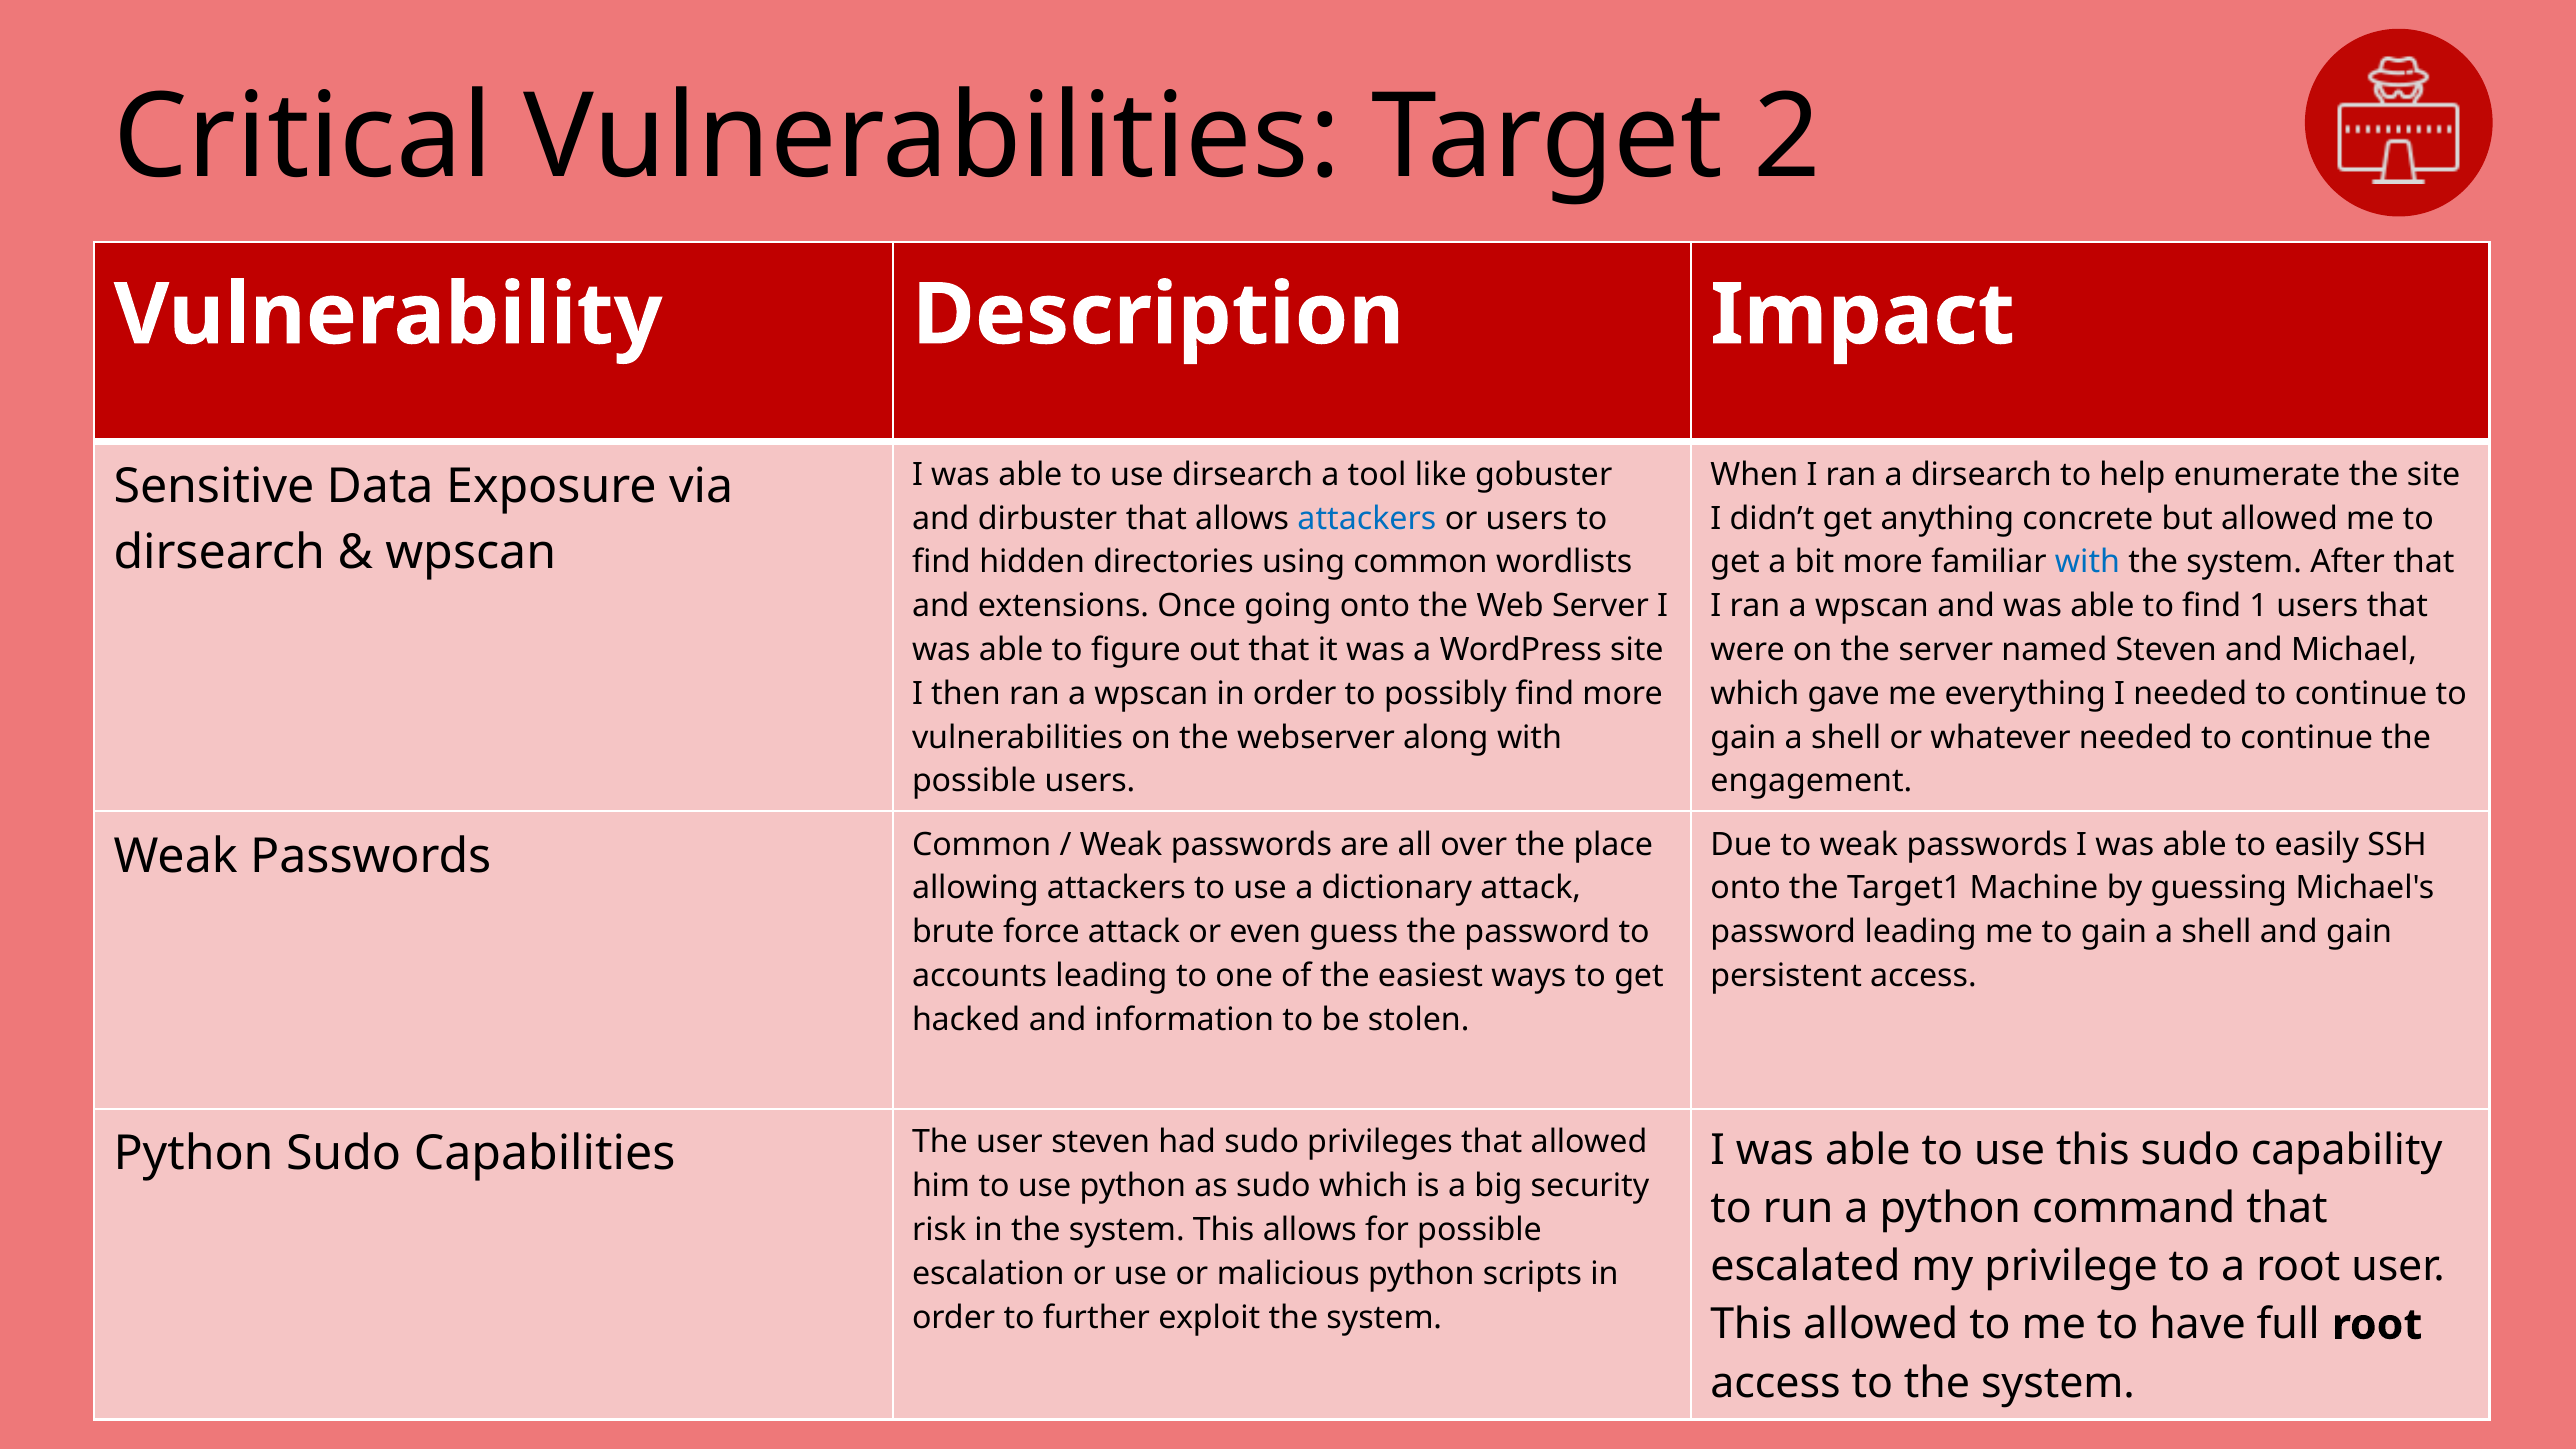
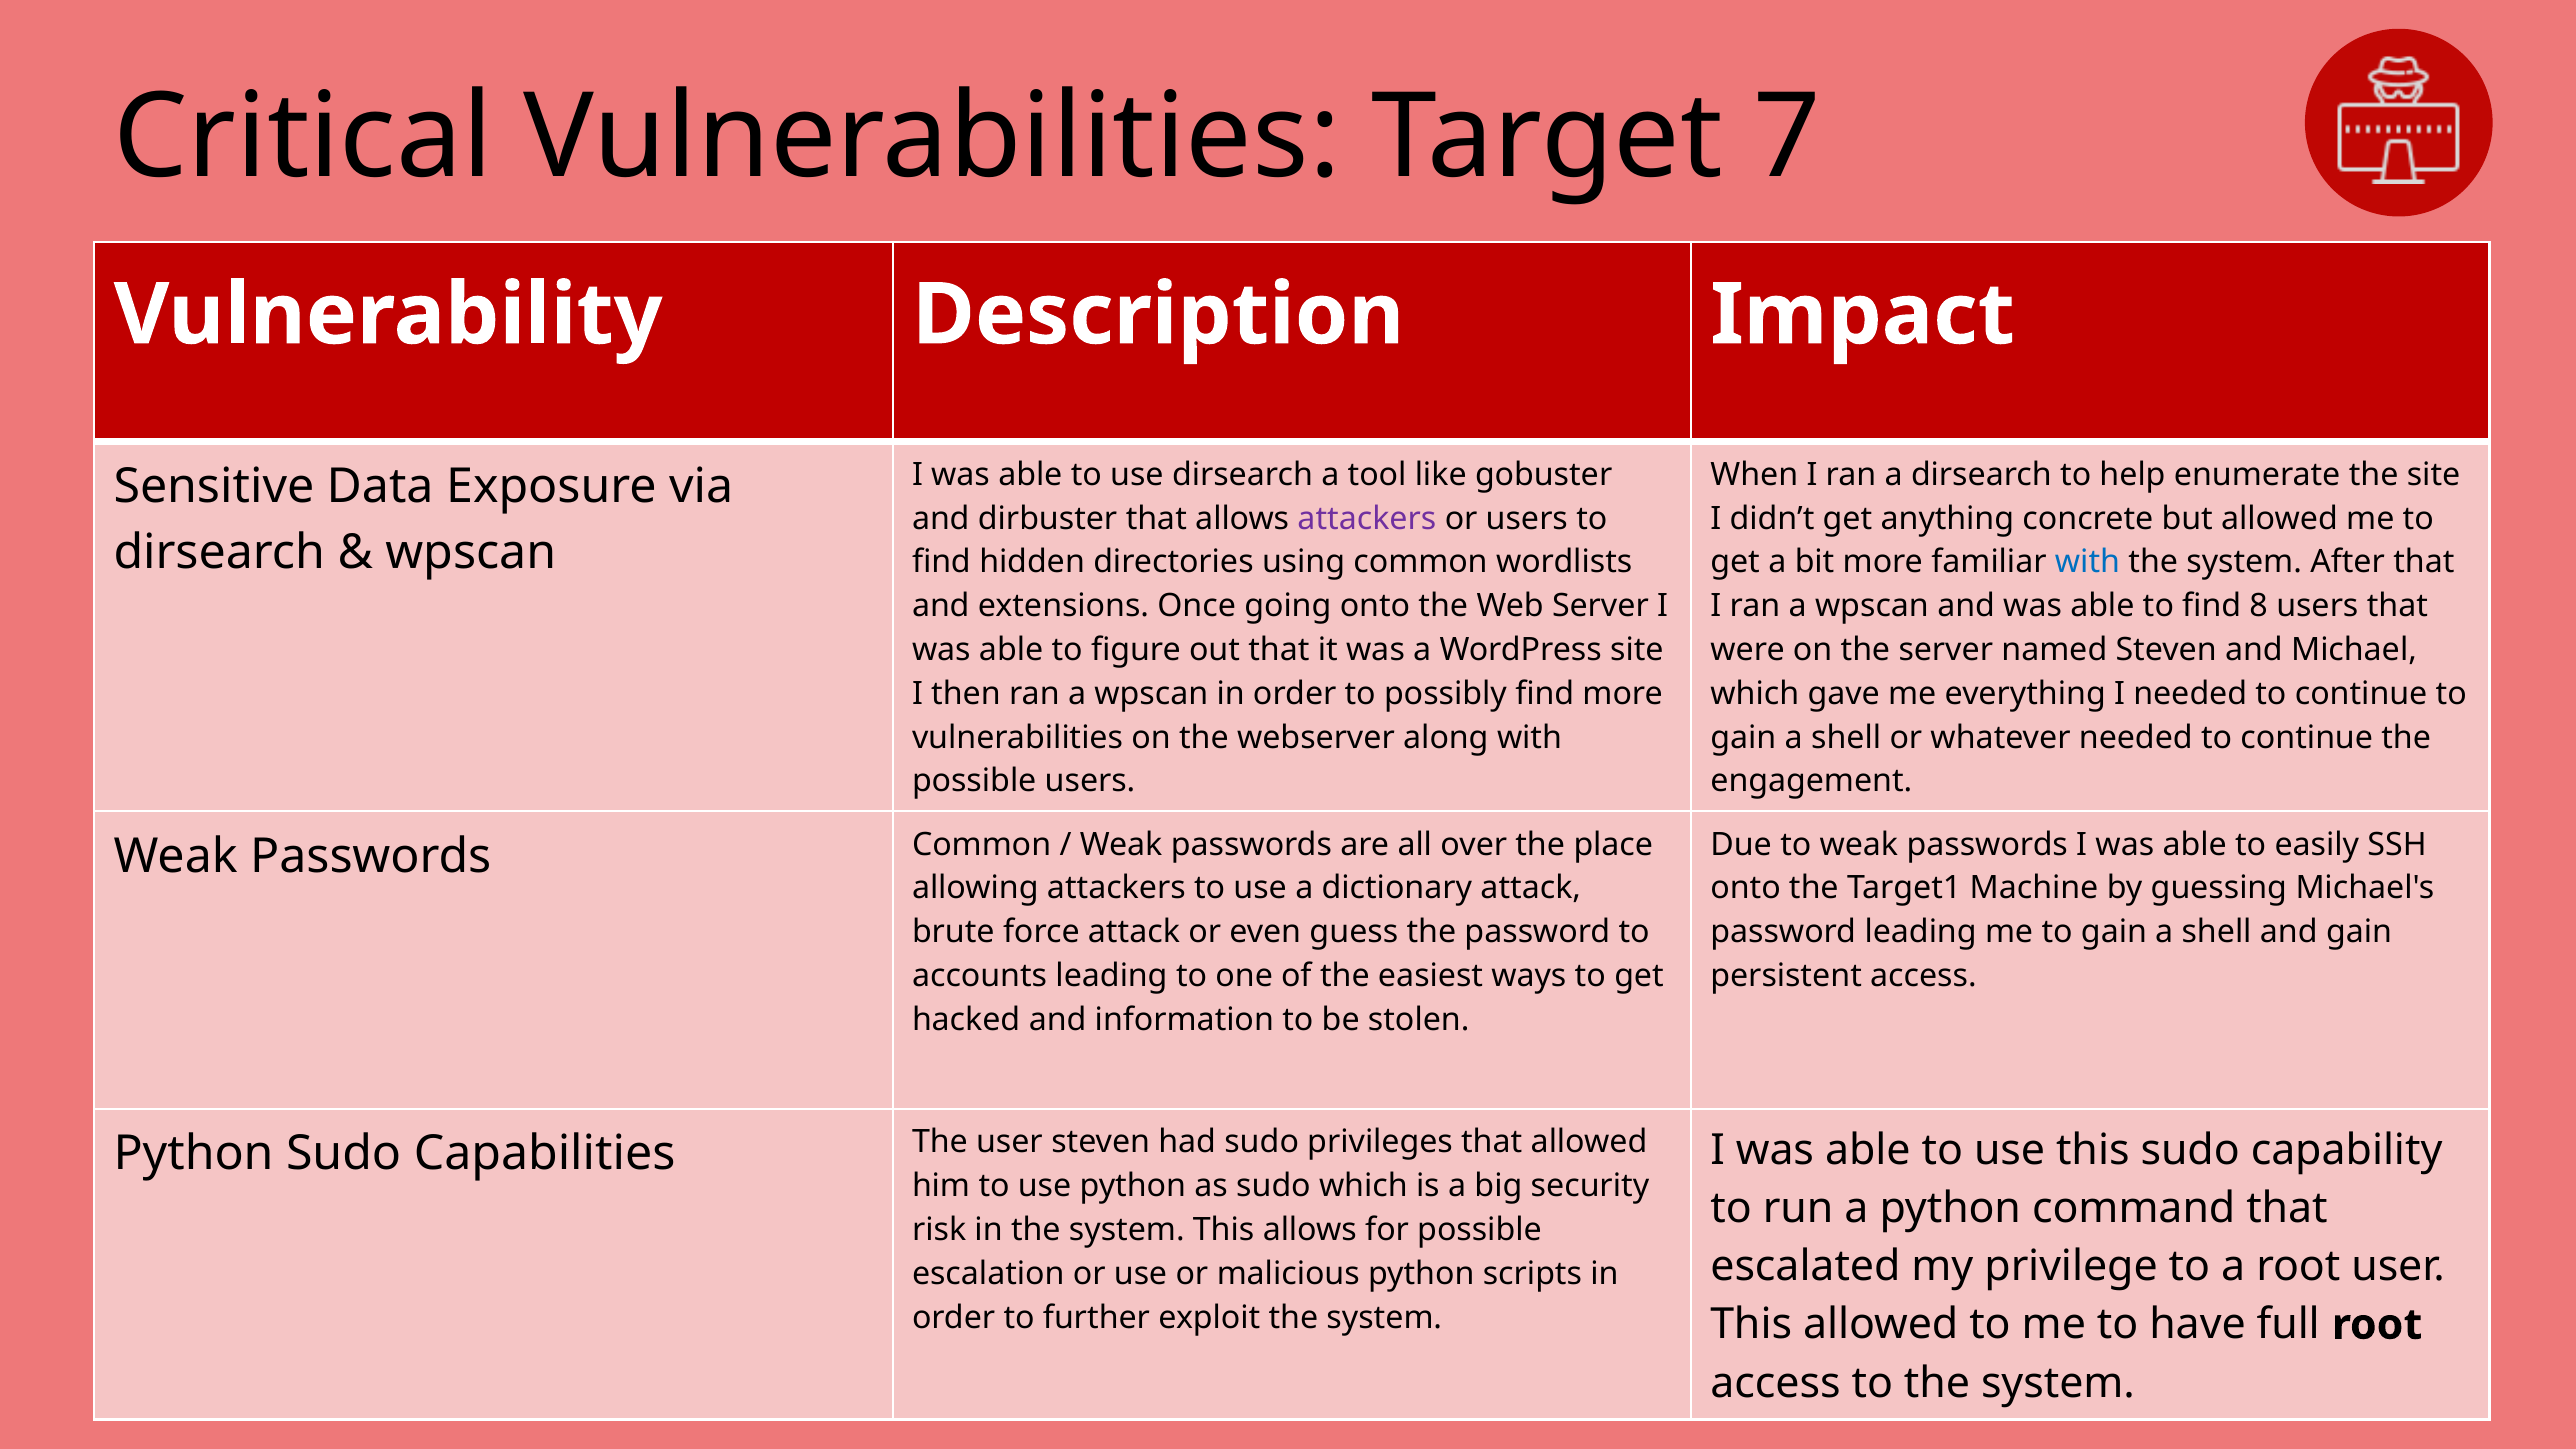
2: 2 -> 7 (1788, 138)
attackers colour: blue -> purple (1367, 518)
1: 1 -> 8 (2259, 606)
